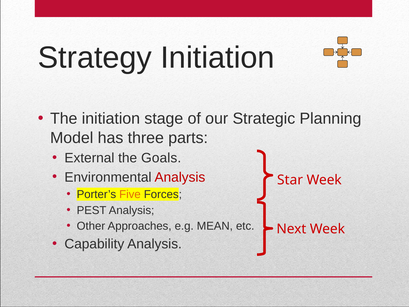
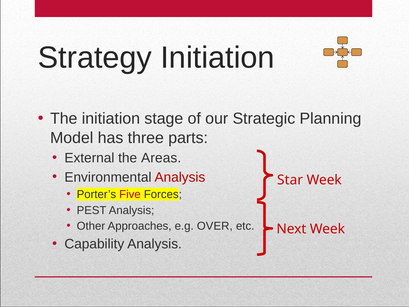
Goals: Goals -> Areas (161, 158)
Five colour: orange -> red (130, 194)
MEAN: MEAN -> OVER (215, 226)
